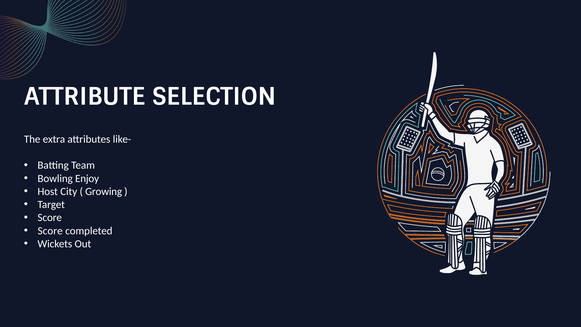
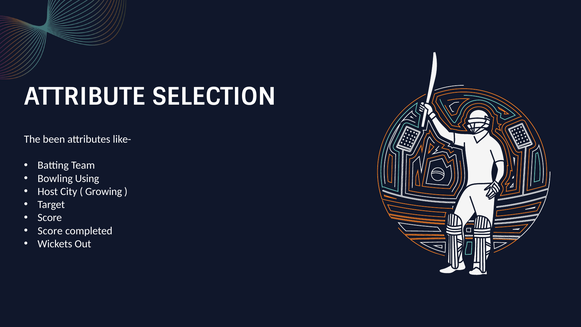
extra: extra -> been (54, 139)
Enjoy: Enjoy -> Using (87, 178)
